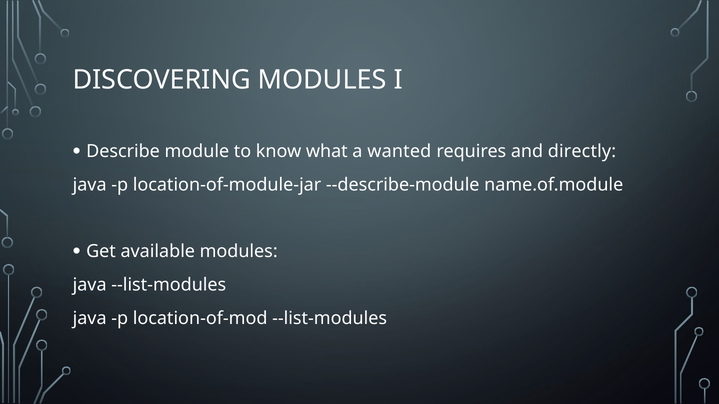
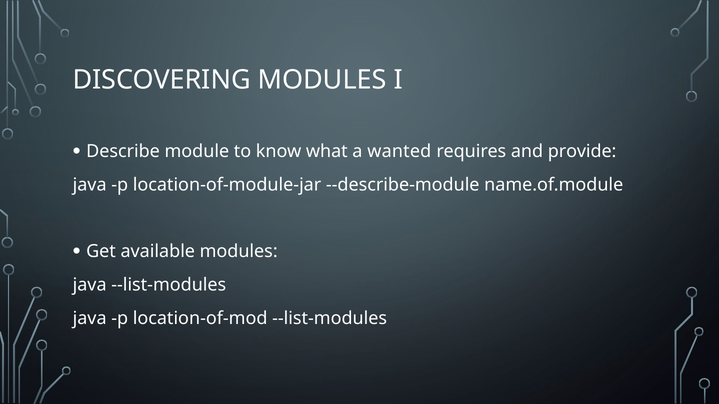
directly: directly -> provide (582, 152)
